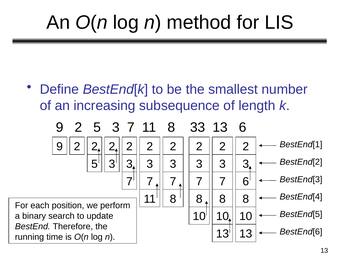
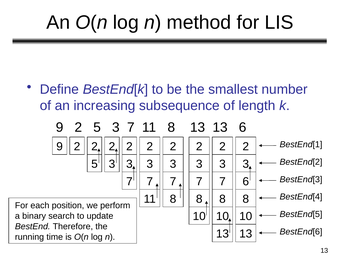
8 33: 33 -> 13 (198, 127)
